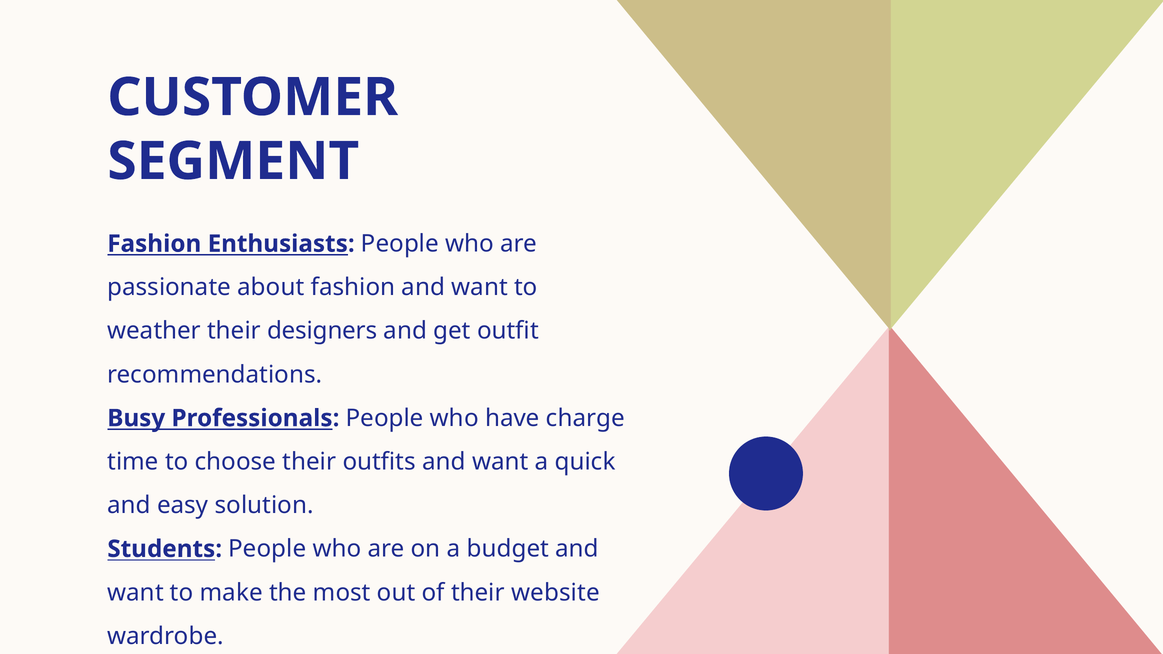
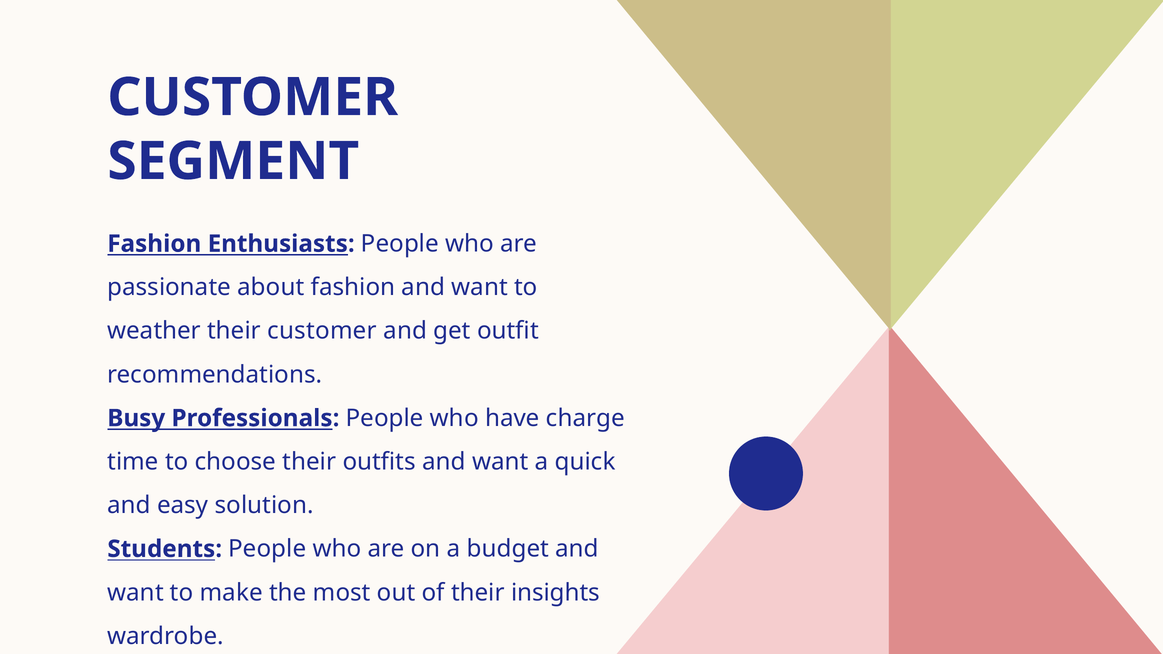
their designers: designers -> customer (322, 331)
website: website -> insights (556, 593)
